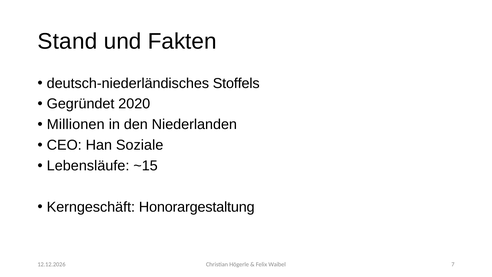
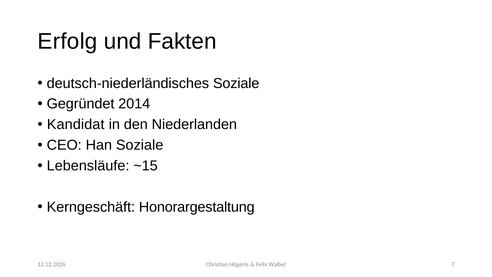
Stand: Stand -> Erfolg (67, 41)
deutsch-niederländisches Stoffels: Stoffels -> Soziale (236, 83)
2020: 2020 -> 2014 (134, 104)
Millionen: Millionen -> Kandidat (76, 124)
